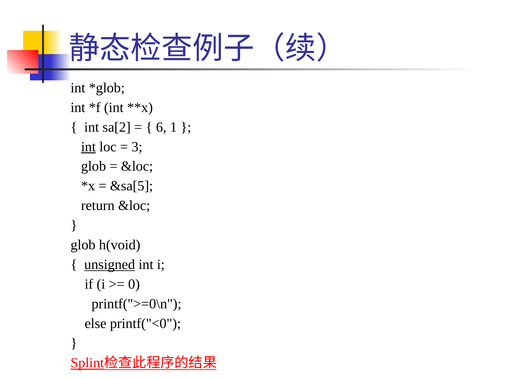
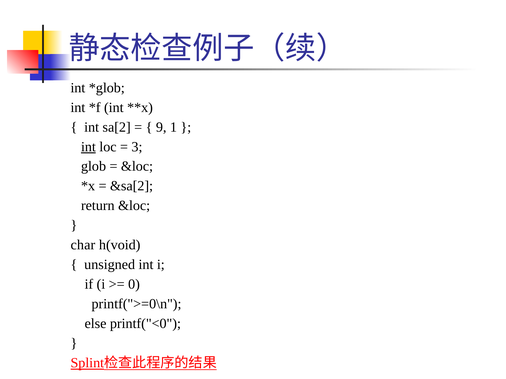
6: 6 -> 9 (161, 127)
&sa[5: &sa[5 -> &sa[2 (132, 186)
glob: glob -> char (83, 245)
unsigned underline: present -> none (110, 265)
